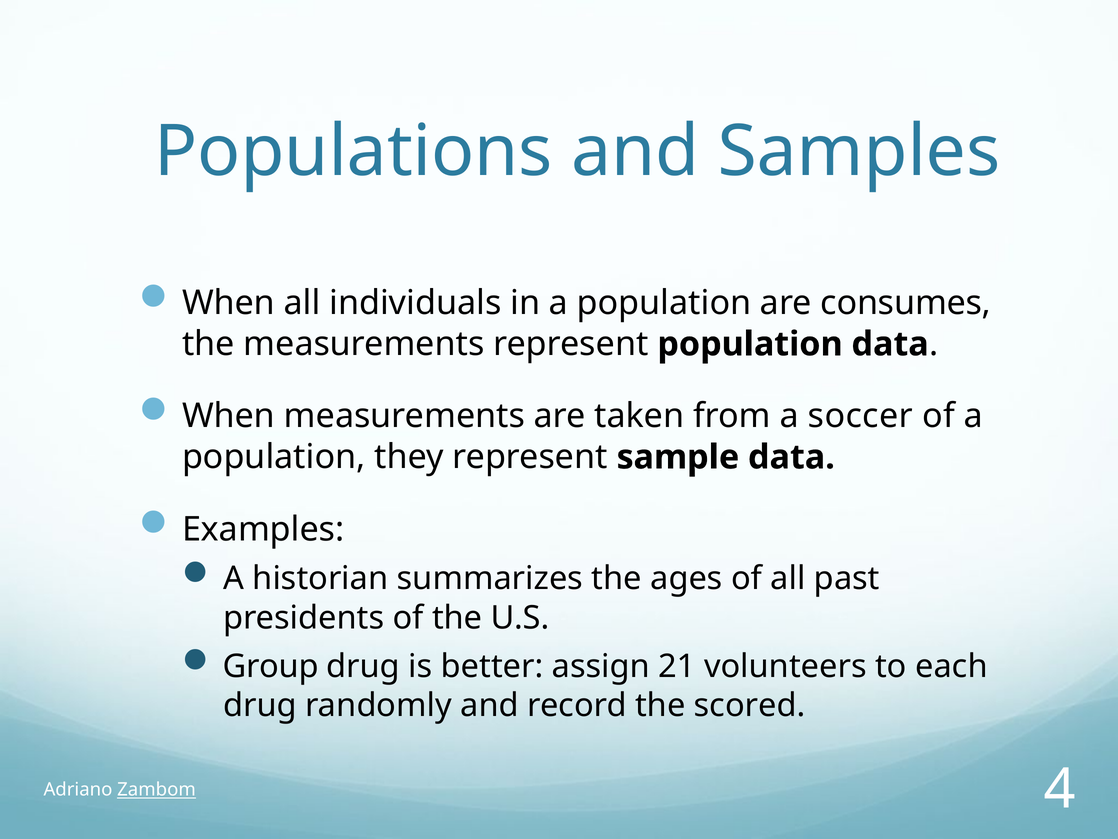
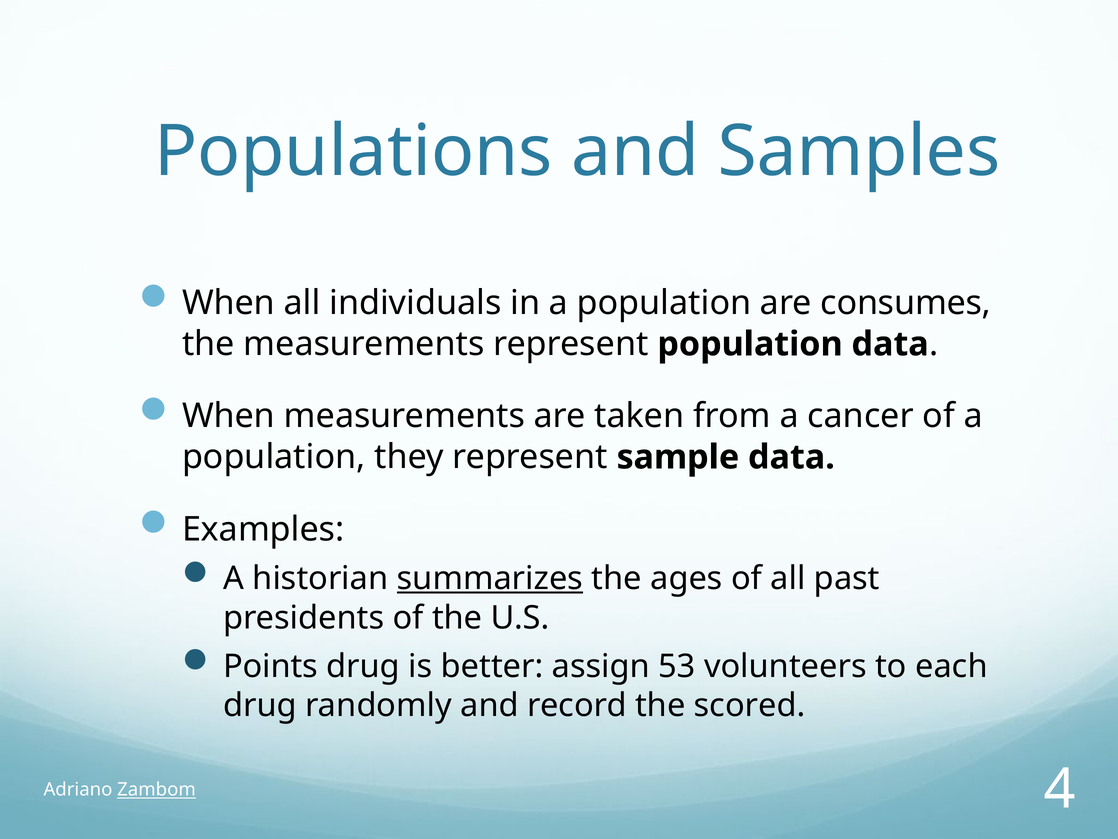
soccer: soccer -> cancer (861, 416)
summarizes underline: none -> present (490, 578)
Group: Group -> Points (271, 666)
21: 21 -> 53 (677, 666)
